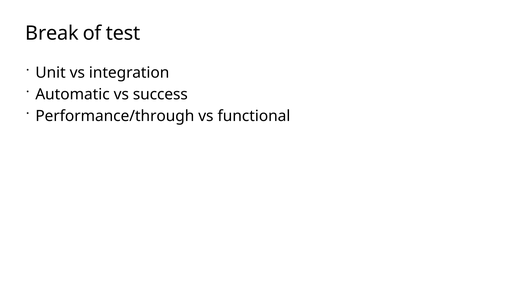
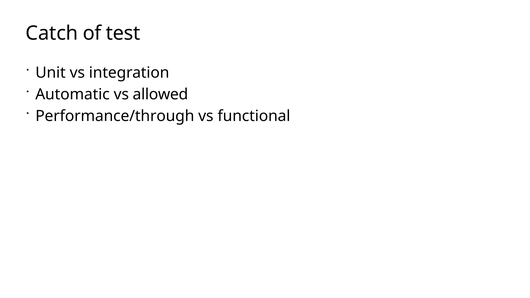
Break: Break -> Catch (52, 33)
success: success -> allowed (160, 94)
